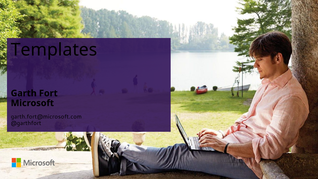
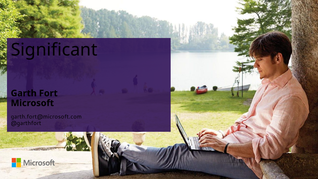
Templates: Templates -> Significant (54, 50)
